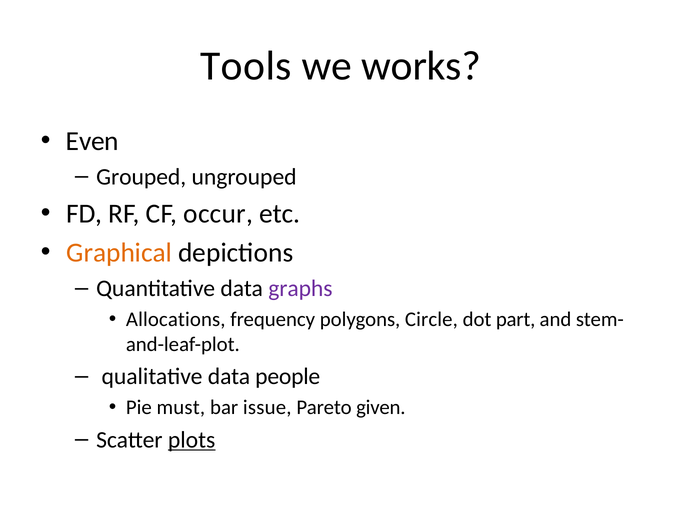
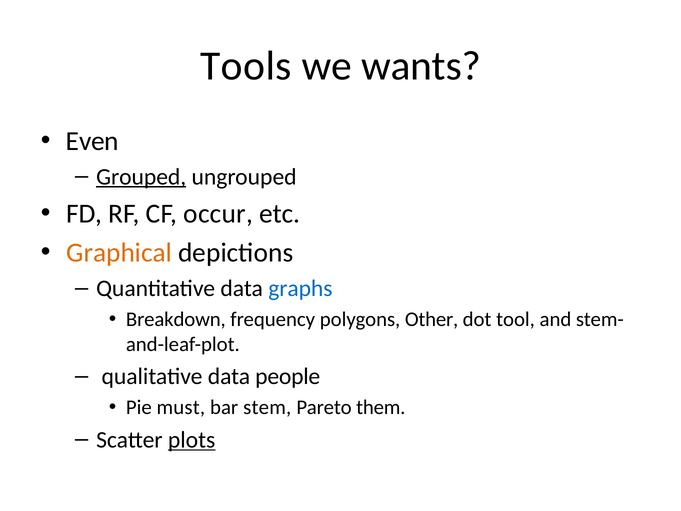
works: works -> wants (421, 66)
Grouped underline: none -> present (141, 177)
graphs colour: purple -> blue (300, 288)
Allocations: Allocations -> Breakdown (176, 319)
Circle: Circle -> Other (432, 319)
part: part -> tool (516, 319)
issue: issue -> stem (267, 407)
given: given -> them (381, 407)
